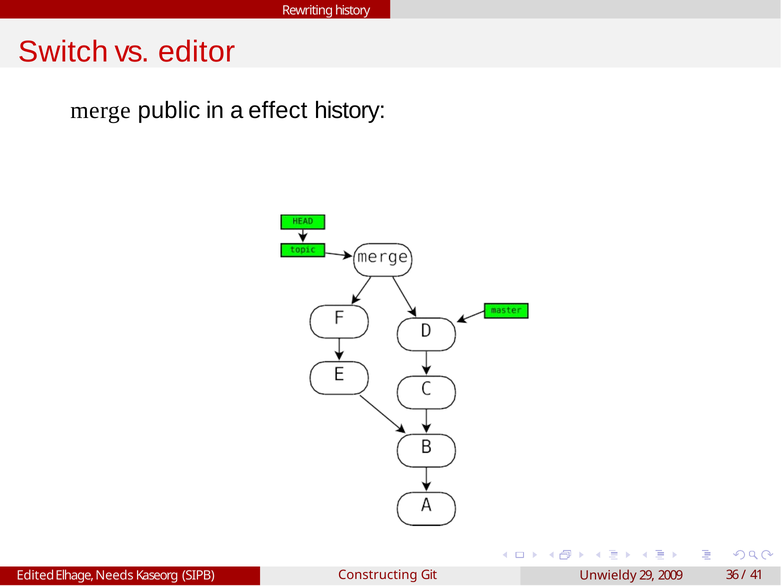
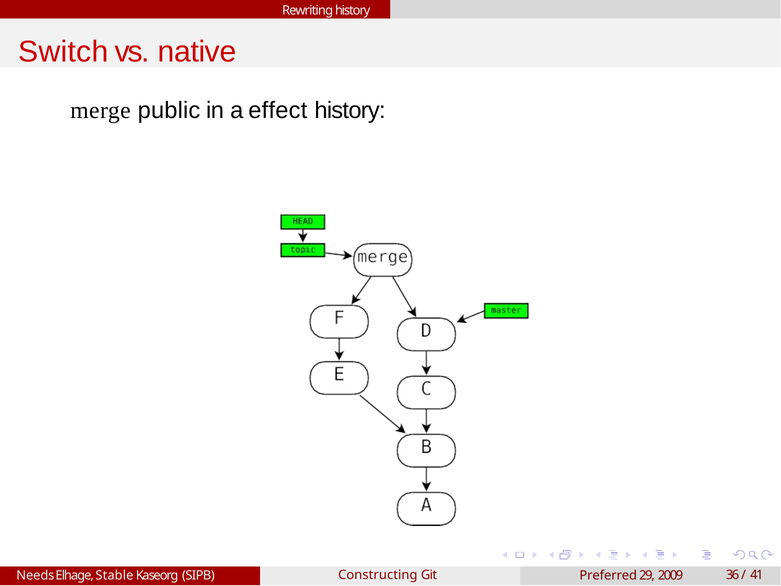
editor: editor -> native (197, 52)
Edited: Edited -> Needs (35, 576)
Needs: Needs -> Stable (114, 576)
Unwieldy: Unwieldy -> Preferred (608, 576)
